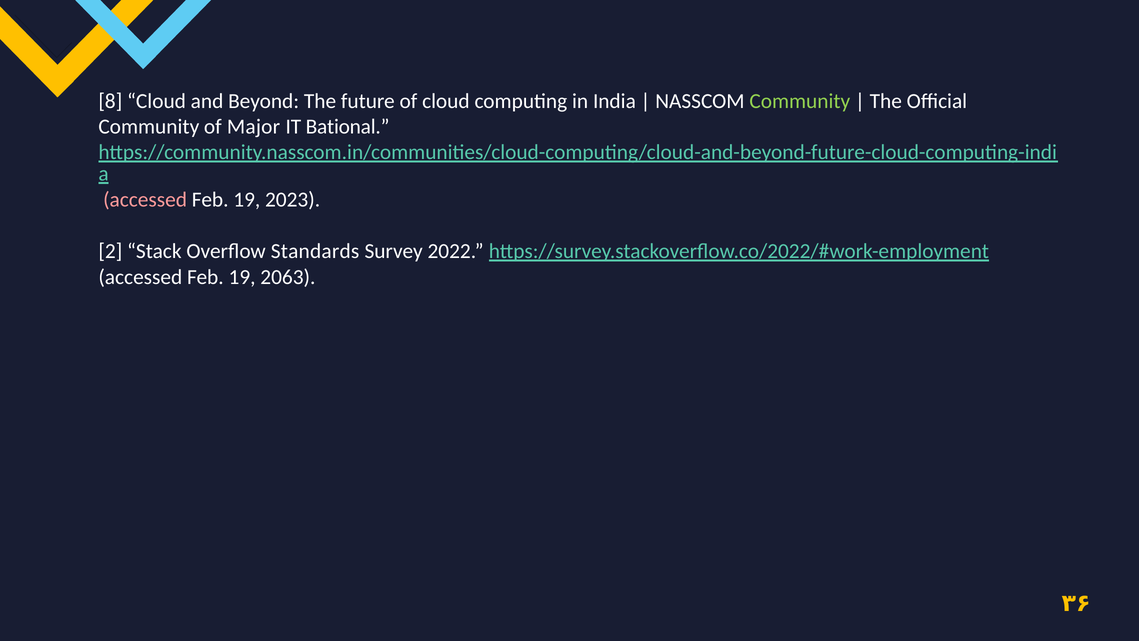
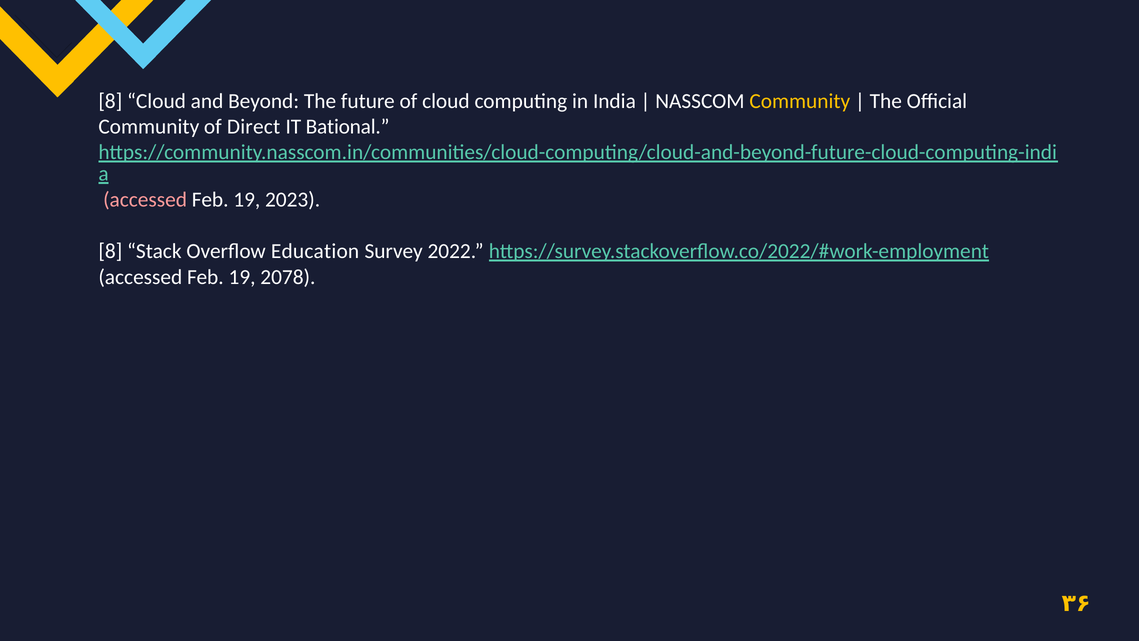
Community colour: light green -> yellow (800, 101)
Major: Major -> Direct (254, 127)
2: 2 -> 8 (110, 251)
Standards: Standards -> Education (315, 251)
2063: 2063 -> 2078 (288, 277)
